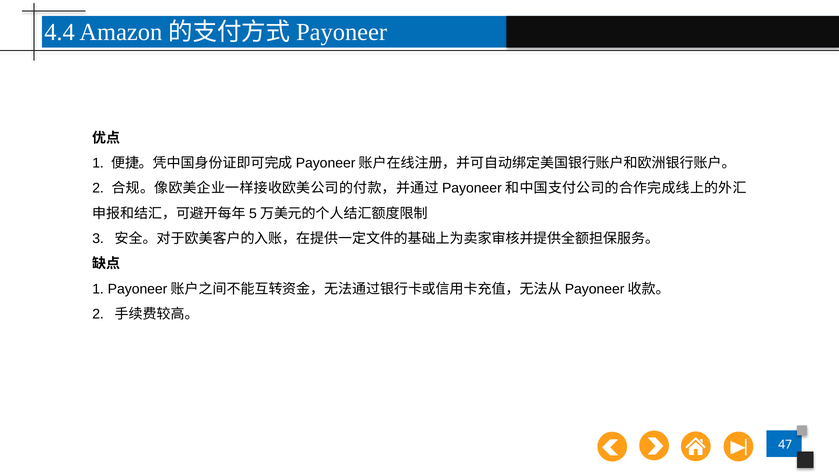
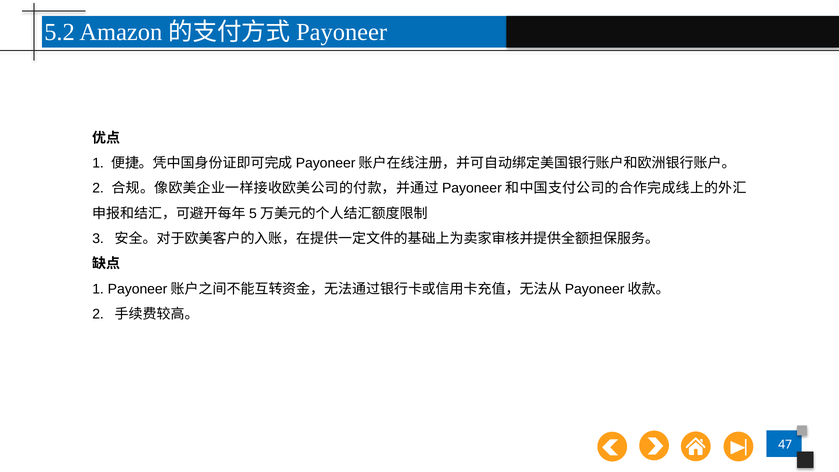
4.4: 4.4 -> 5.2 (60, 32)
